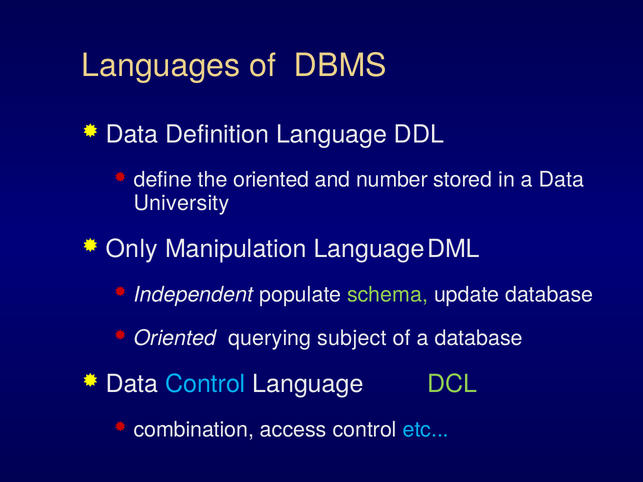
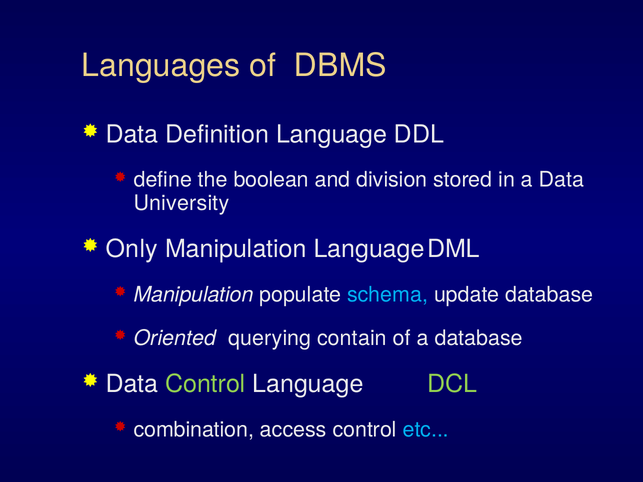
the oriented: oriented -> boolean (271, 180)
number: number -> division (392, 180)
Independent: Independent -> Manipulation (194, 295)
schema colour: light green -> light blue (388, 295)
subject: subject -> contain (352, 338)
Control colour: light blue -> light green (205, 384)
